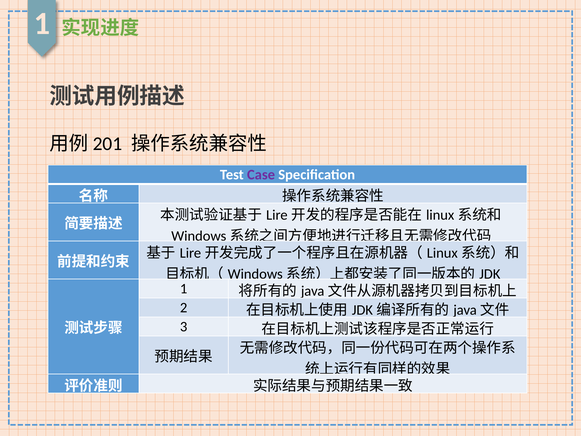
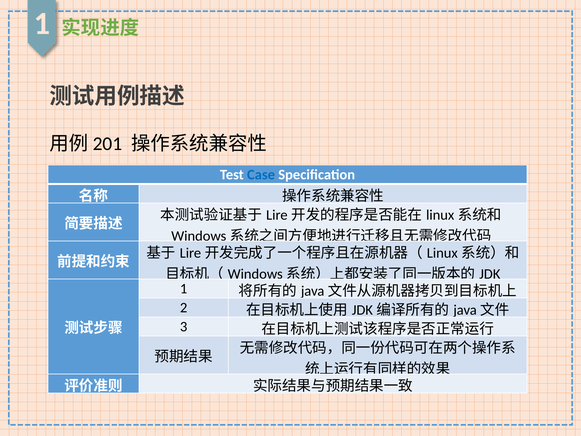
Case colour: purple -> blue (261, 175)
